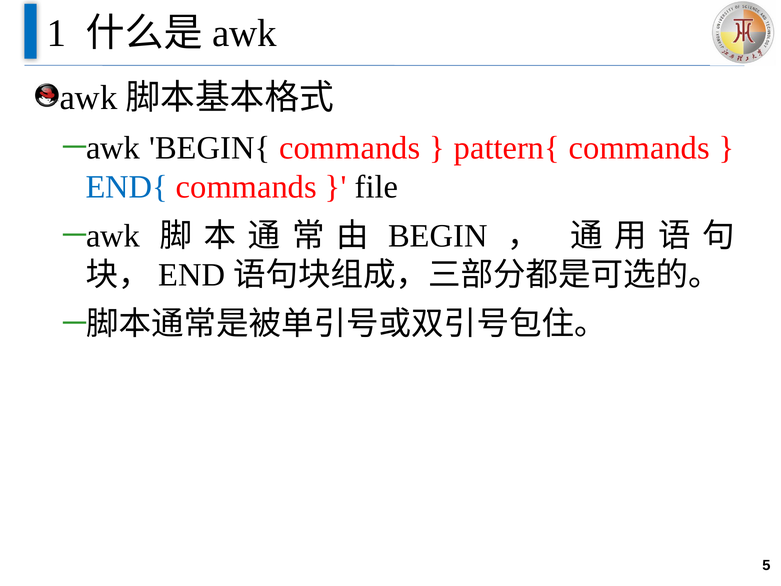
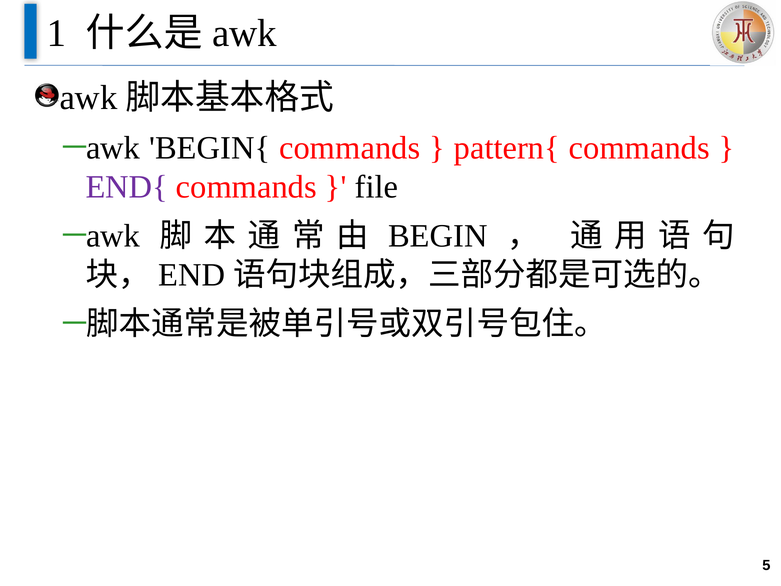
END{ colour: blue -> purple (127, 187)
